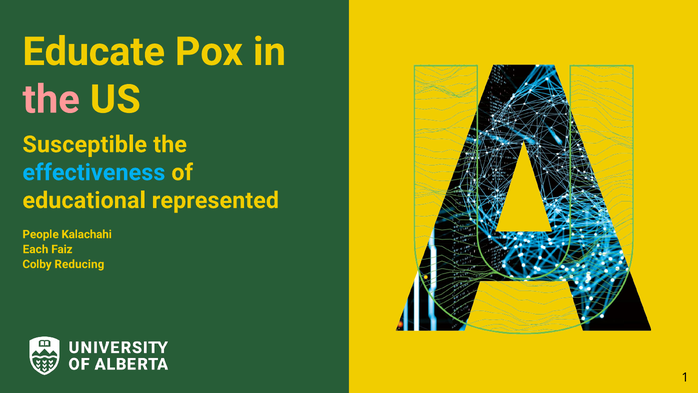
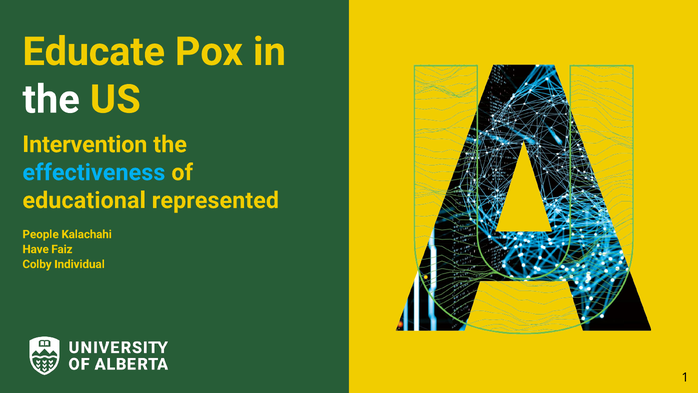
the colour: pink -> white (51, 99)
Susceptible: Susceptible -> Intervention (85, 144)
Each: Each -> Have (36, 249)
Reducing: Reducing -> Individual (79, 264)
